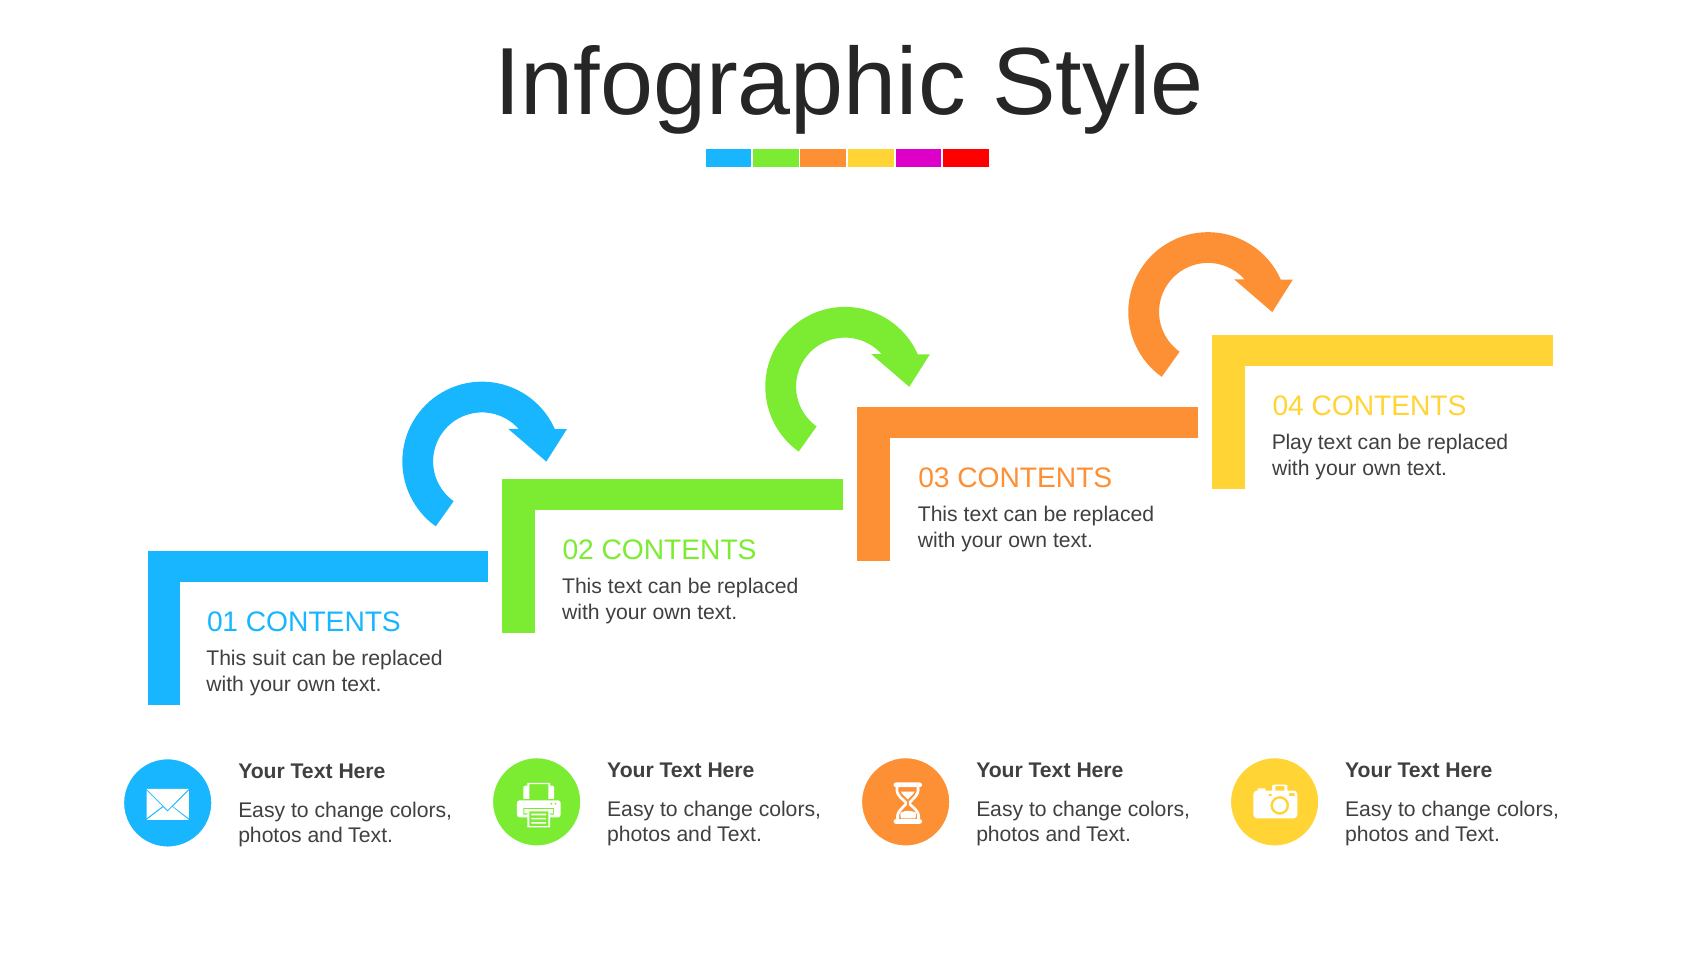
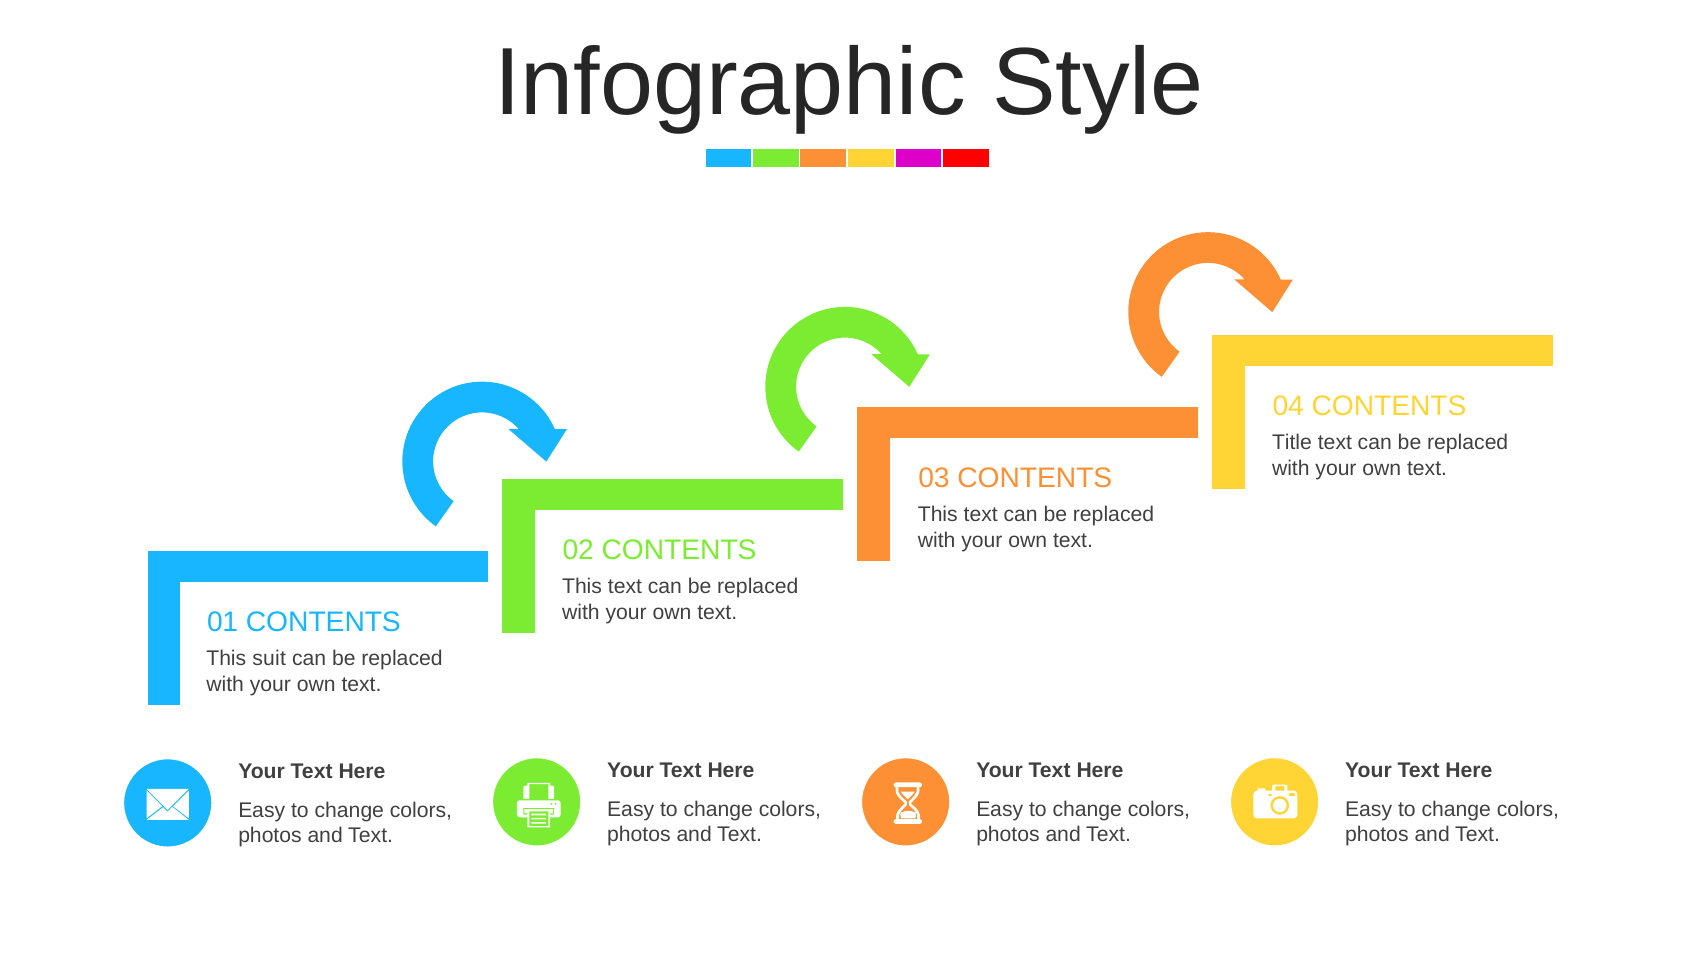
Play: Play -> Title (1292, 443)
